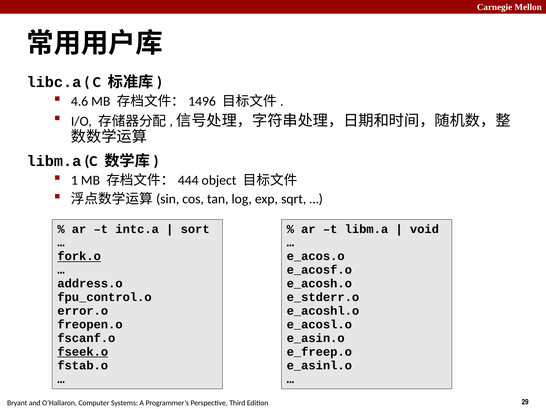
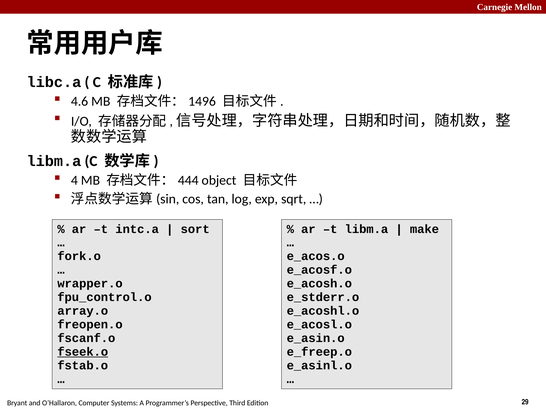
1: 1 -> 4 (74, 181)
void: void -> make (424, 229)
fork.o underline: present -> none (79, 257)
address.o: address.o -> wrapper.o (90, 284)
error.o: error.o -> array.o (83, 311)
